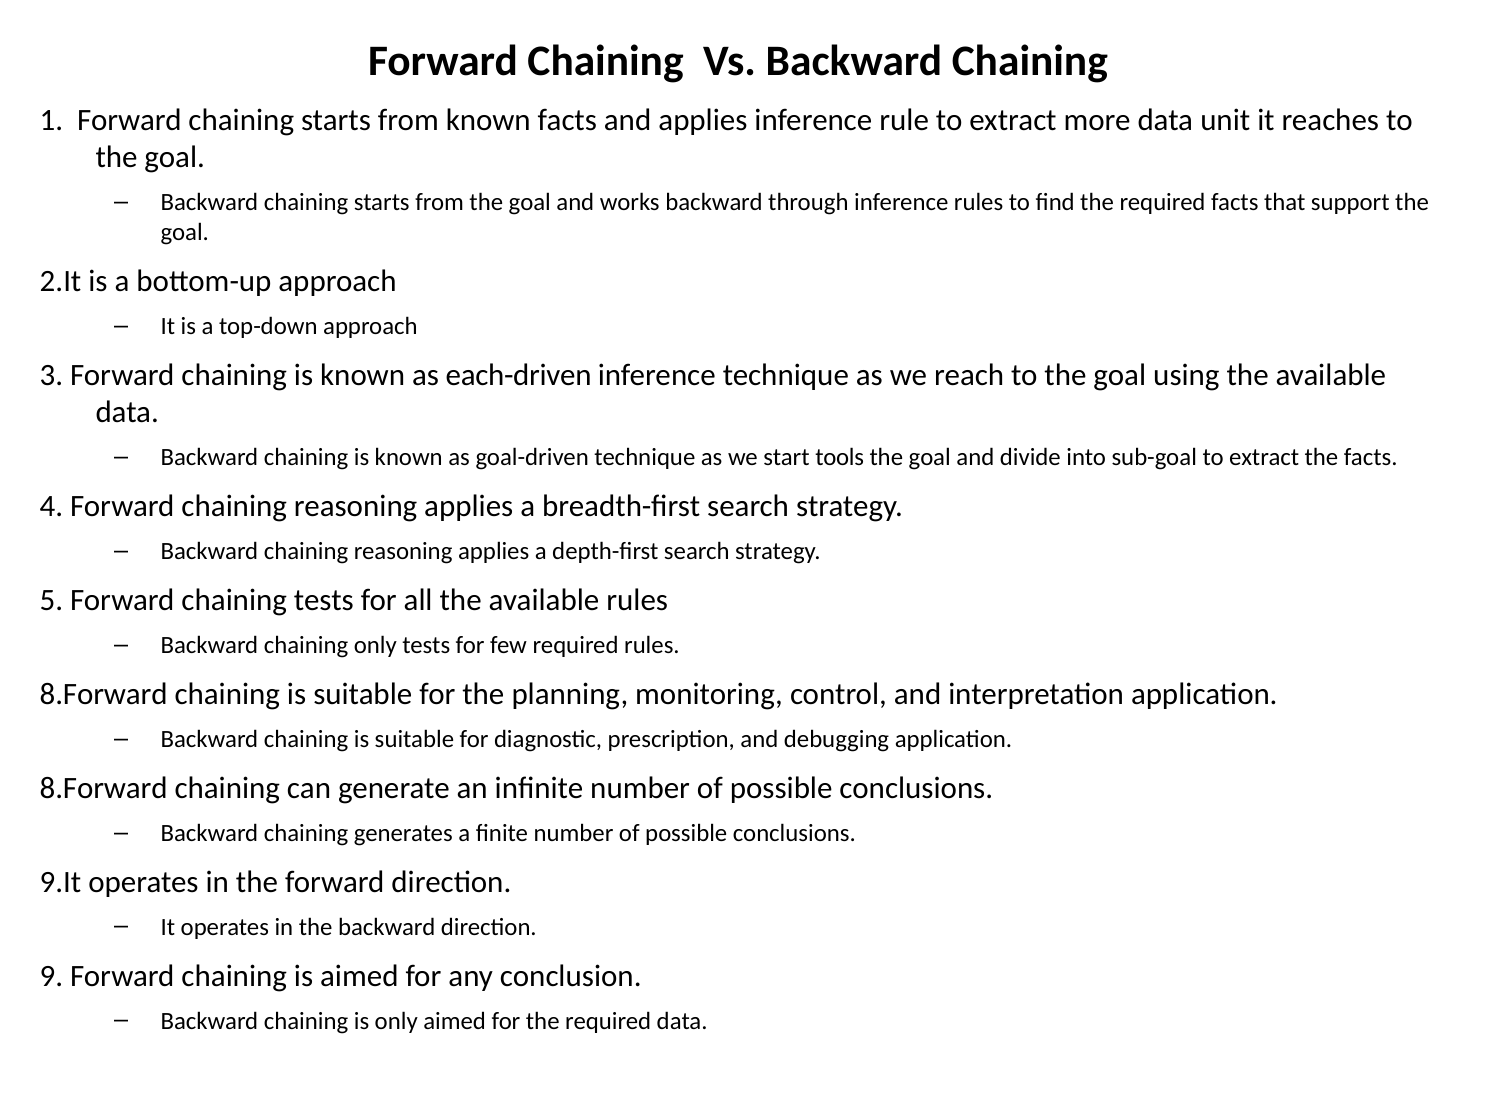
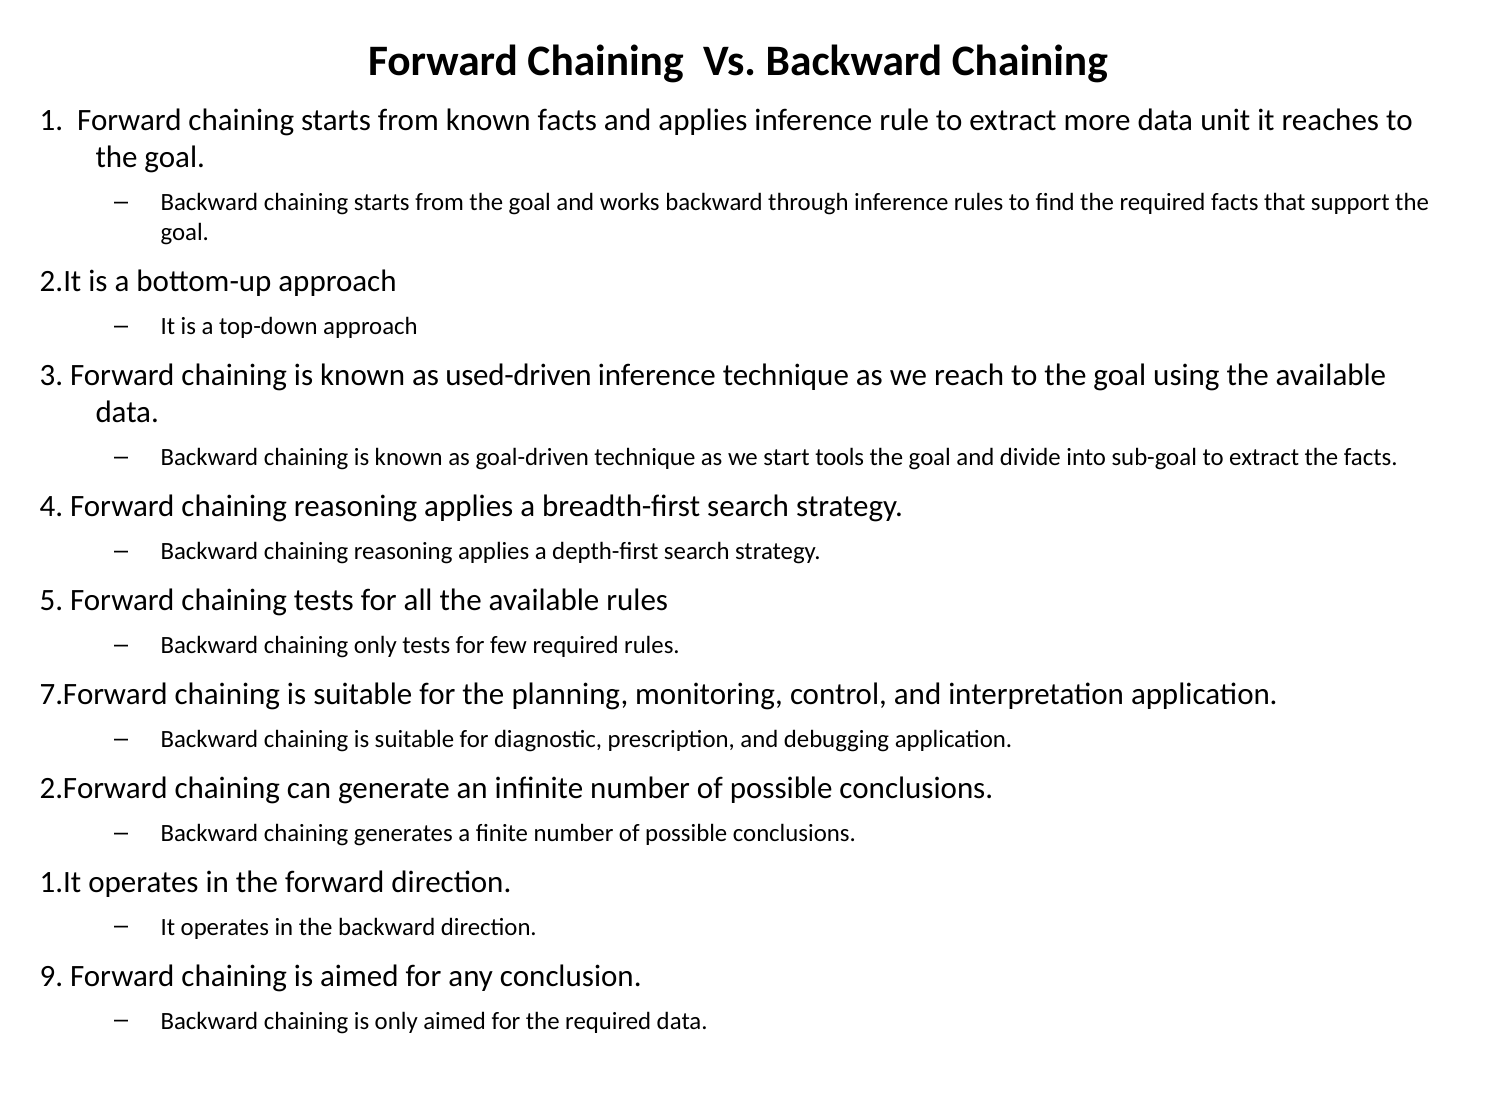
each-driven: each-driven -> used-driven (519, 375)
8.Forward: 8.Forward -> 7.Forward (104, 694)
8.Forward: 8.Forward -> 2.Forward (104, 788)
9.It: 9.It -> 1.It (60, 882)
